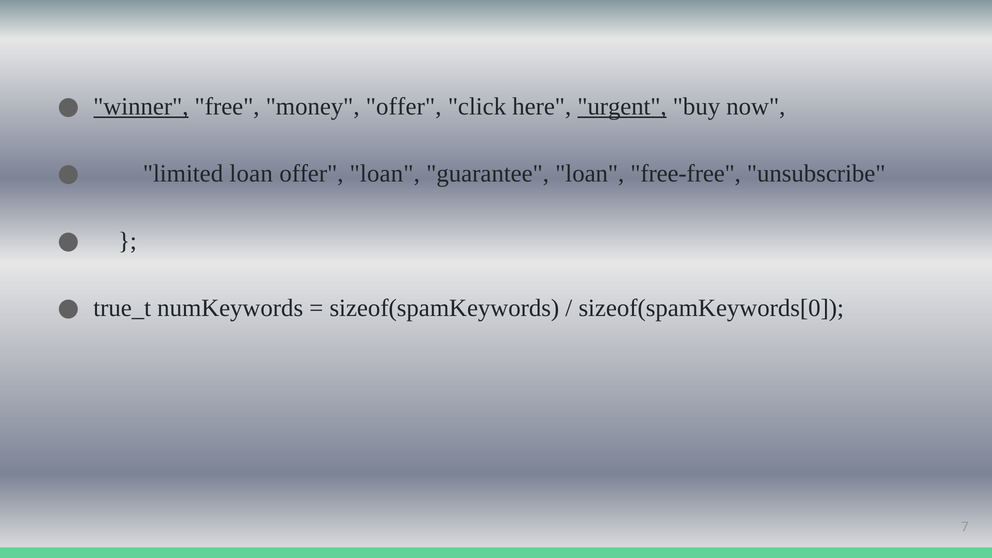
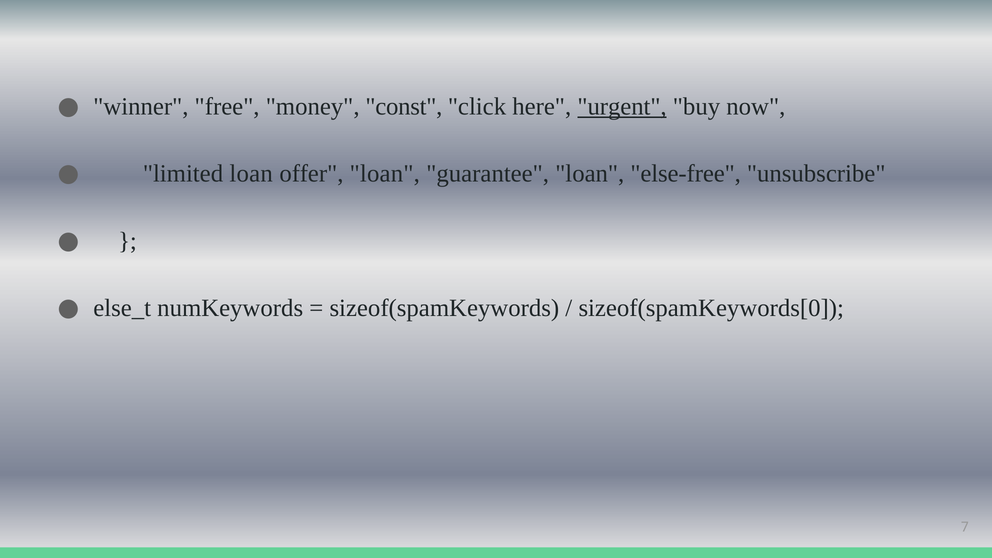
winner underline: present -> none (141, 106)
money offer: offer -> const (404, 106)
free-free: free-free -> else-free (686, 174)
true_t: true_t -> else_t (122, 308)
